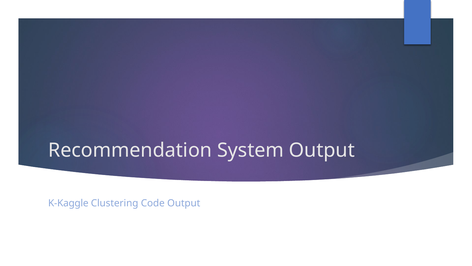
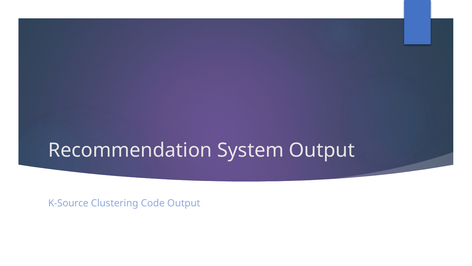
K-Kaggle: K-Kaggle -> K-Source (68, 203)
